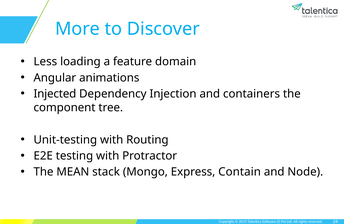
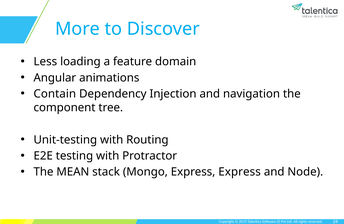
Injected: Injected -> Contain (55, 94)
containers: containers -> navigation (252, 94)
Express Contain: Contain -> Express (240, 172)
